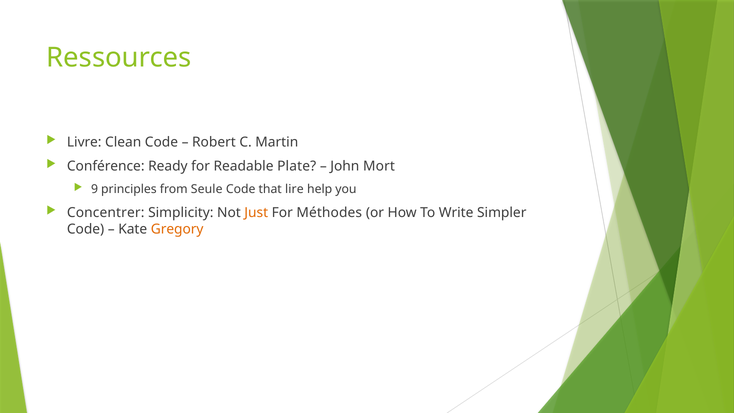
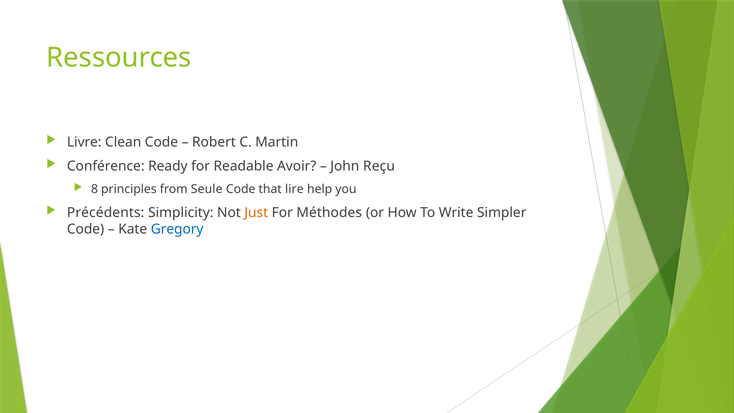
Plate: Plate -> Avoir (297, 166)
Mort: Mort -> Reçu (379, 166)
9: 9 -> 8 (95, 189)
Concentrer: Concentrer -> Précédents (106, 213)
Gregory colour: orange -> blue (177, 229)
